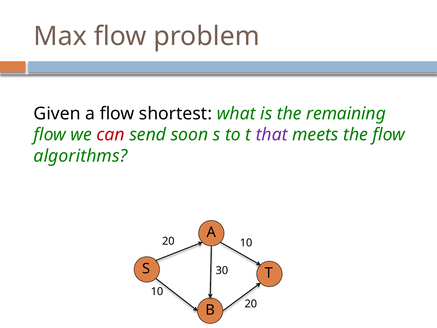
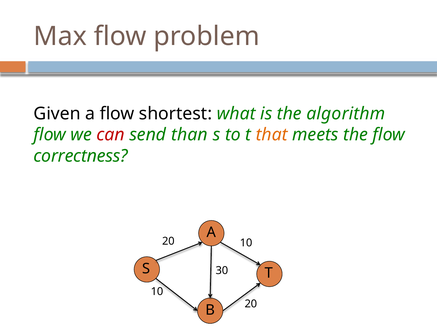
remaining: remaining -> algorithm (346, 114)
soon: soon -> than (189, 135)
that colour: purple -> orange (272, 135)
algorithms: algorithms -> correctness (81, 156)
